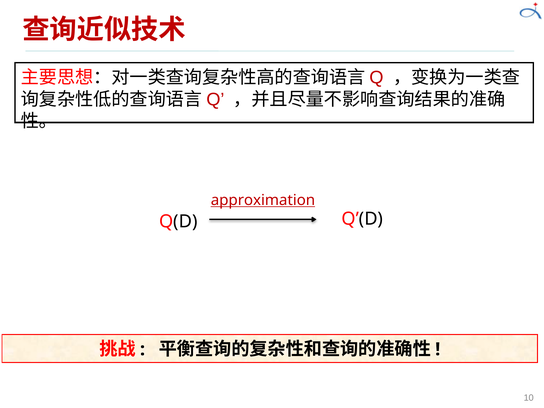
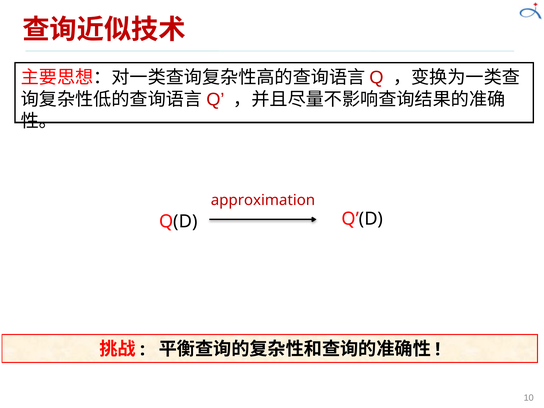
approximation underline: present -> none (263, 200)
